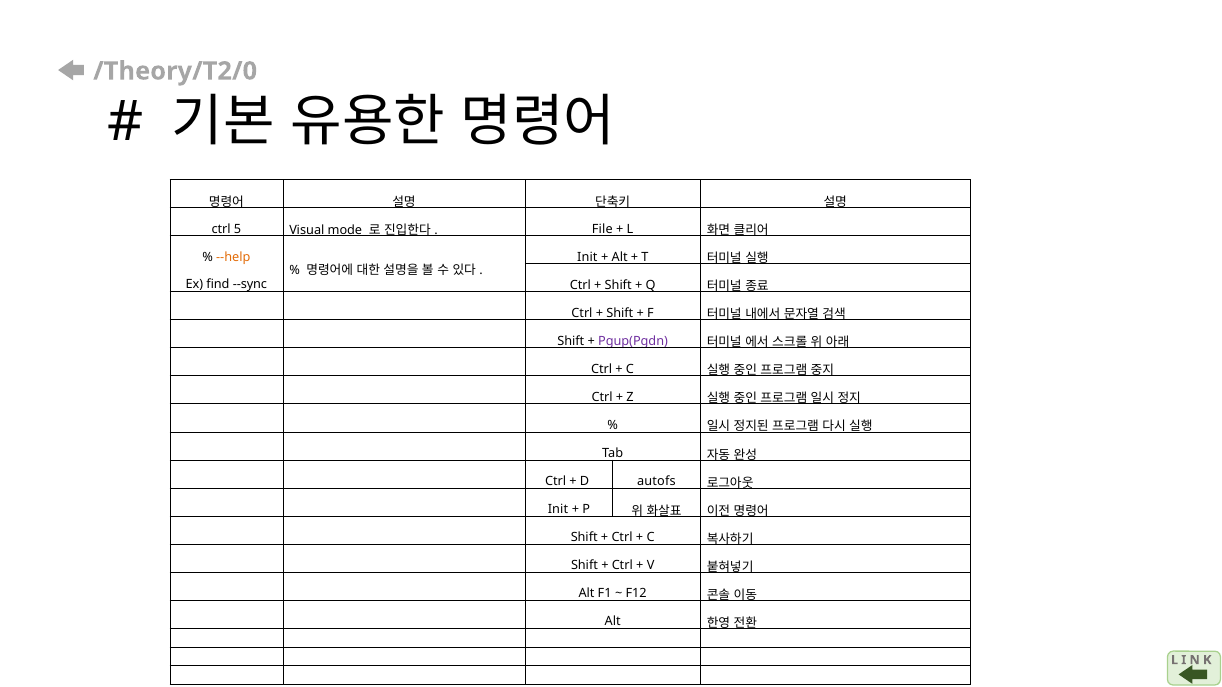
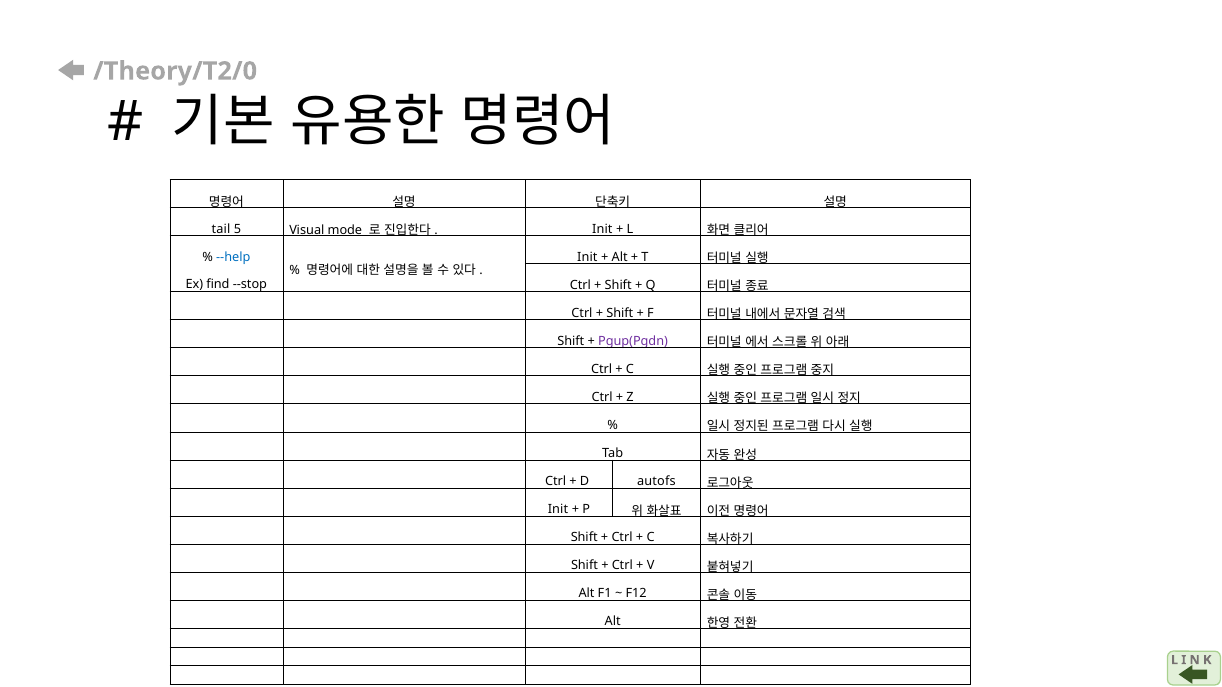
ctrl: ctrl -> tail (221, 229)
File: File -> Init (602, 229)
--help colour: orange -> blue (233, 257)
--sync: --sync -> --stop (250, 285)
